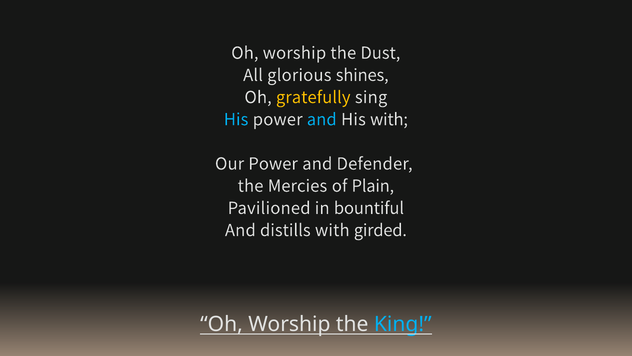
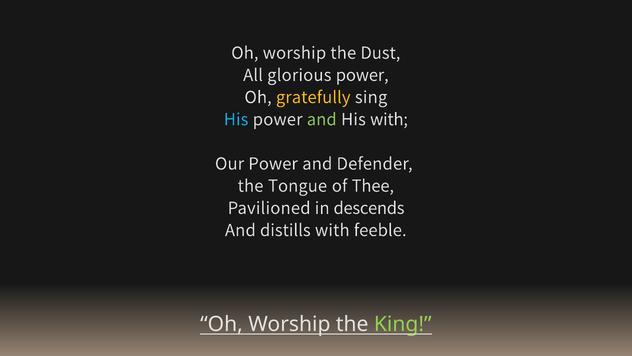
glorious shines: shines -> power (362, 75)
and colour: light blue -> light green (322, 119)
Mercies: Mercies -> Tongue (298, 185)
Plain: Plain -> Thee (373, 185)
bountiful: bountiful -> descends (369, 207)
girded: girded -> feeble (380, 230)
King colour: light blue -> light green (403, 324)
